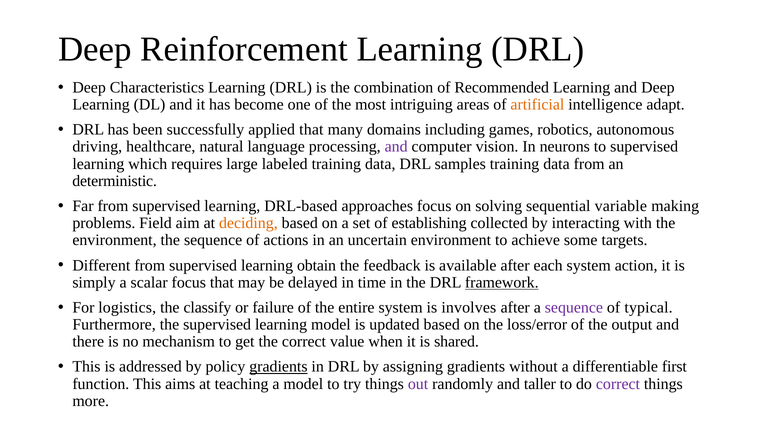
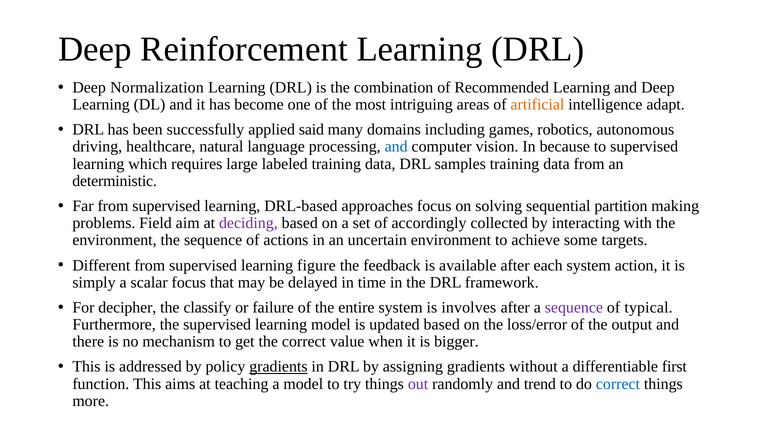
Characteristics: Characteristics -> Normalization (157, 88)
applied that: that -> said (312, 130)
and colour: purple -> blue (396, 147)
neurons: neurons -> because (565, 147)
variable: variable -> partition (621, 206)
deciding colour: orange -> purple (248, 223)
establishing: establishing -> accordingly (429, 223)
obtain: obtain -> figure (316, 266)
framework underline: present -> none (502, 283)
logistics: logistics -> decipher (127, 308)
shared: shared -> bigger (456, 342)
taller: taller -> trend (540, 384)
correct colour: purple -> blue (618, 384)
